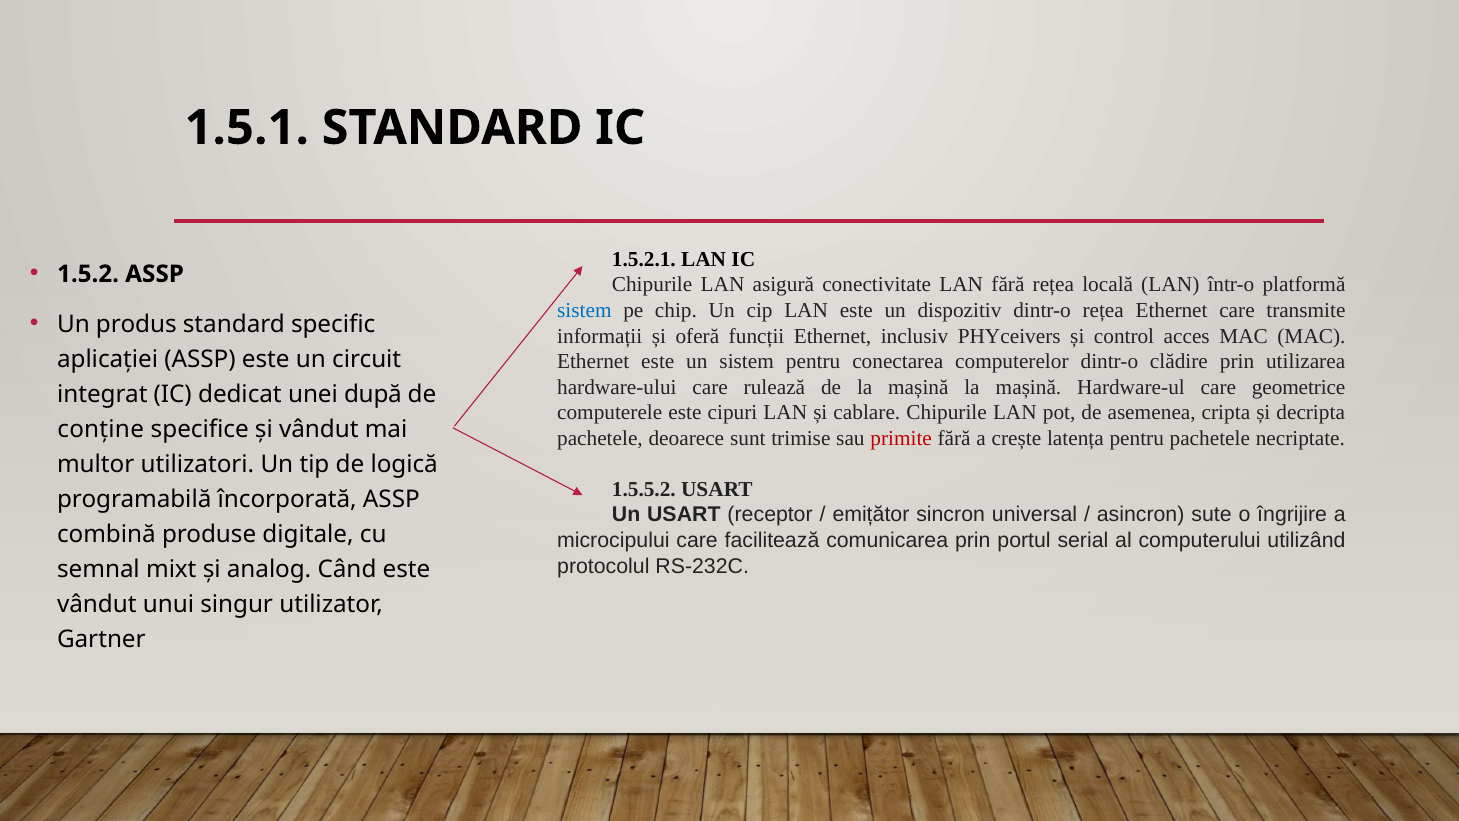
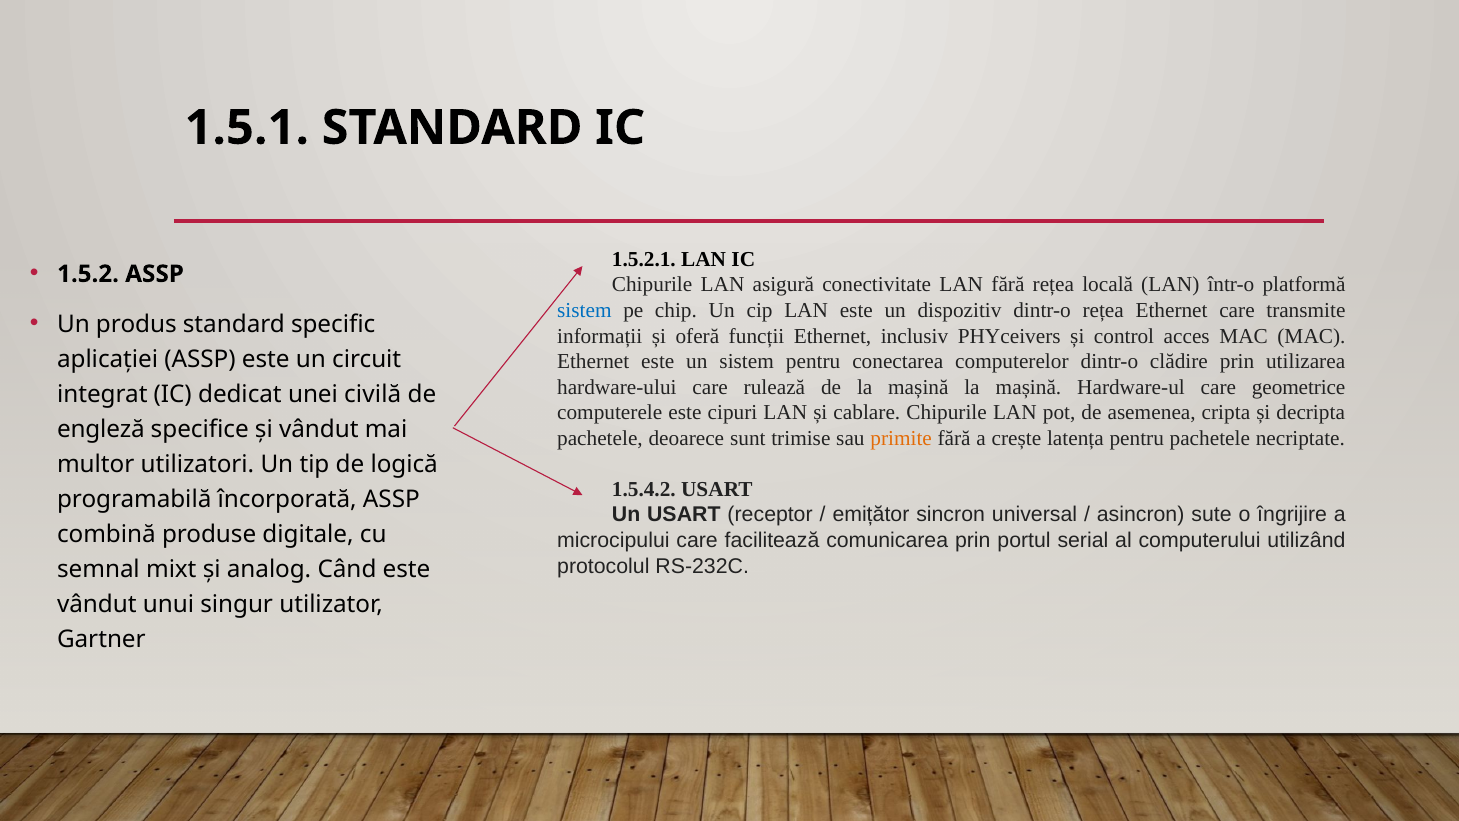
după: după -> civilă (373, 394)
conține: conține -> engleză (101, 429)
primite colour: red -> orange (901, 438)
1.5.5.2: 1.5.5.2 -> 1.5.4.2 (644, 489)
